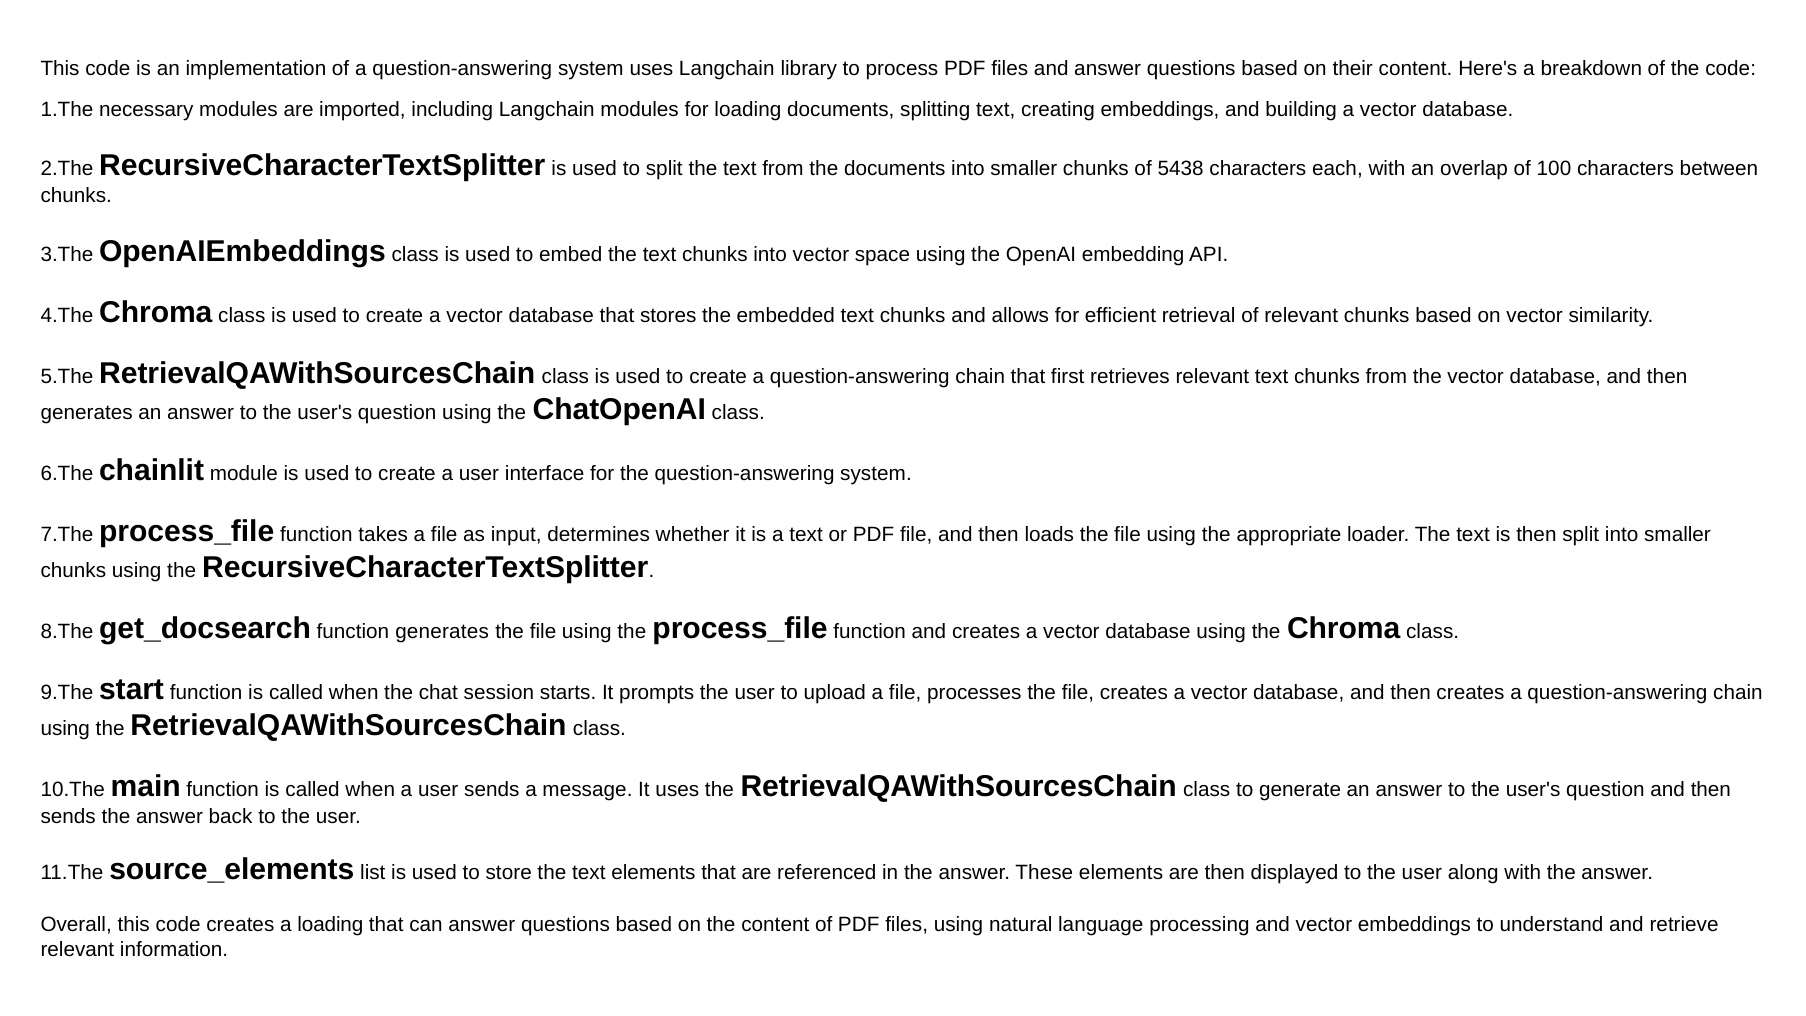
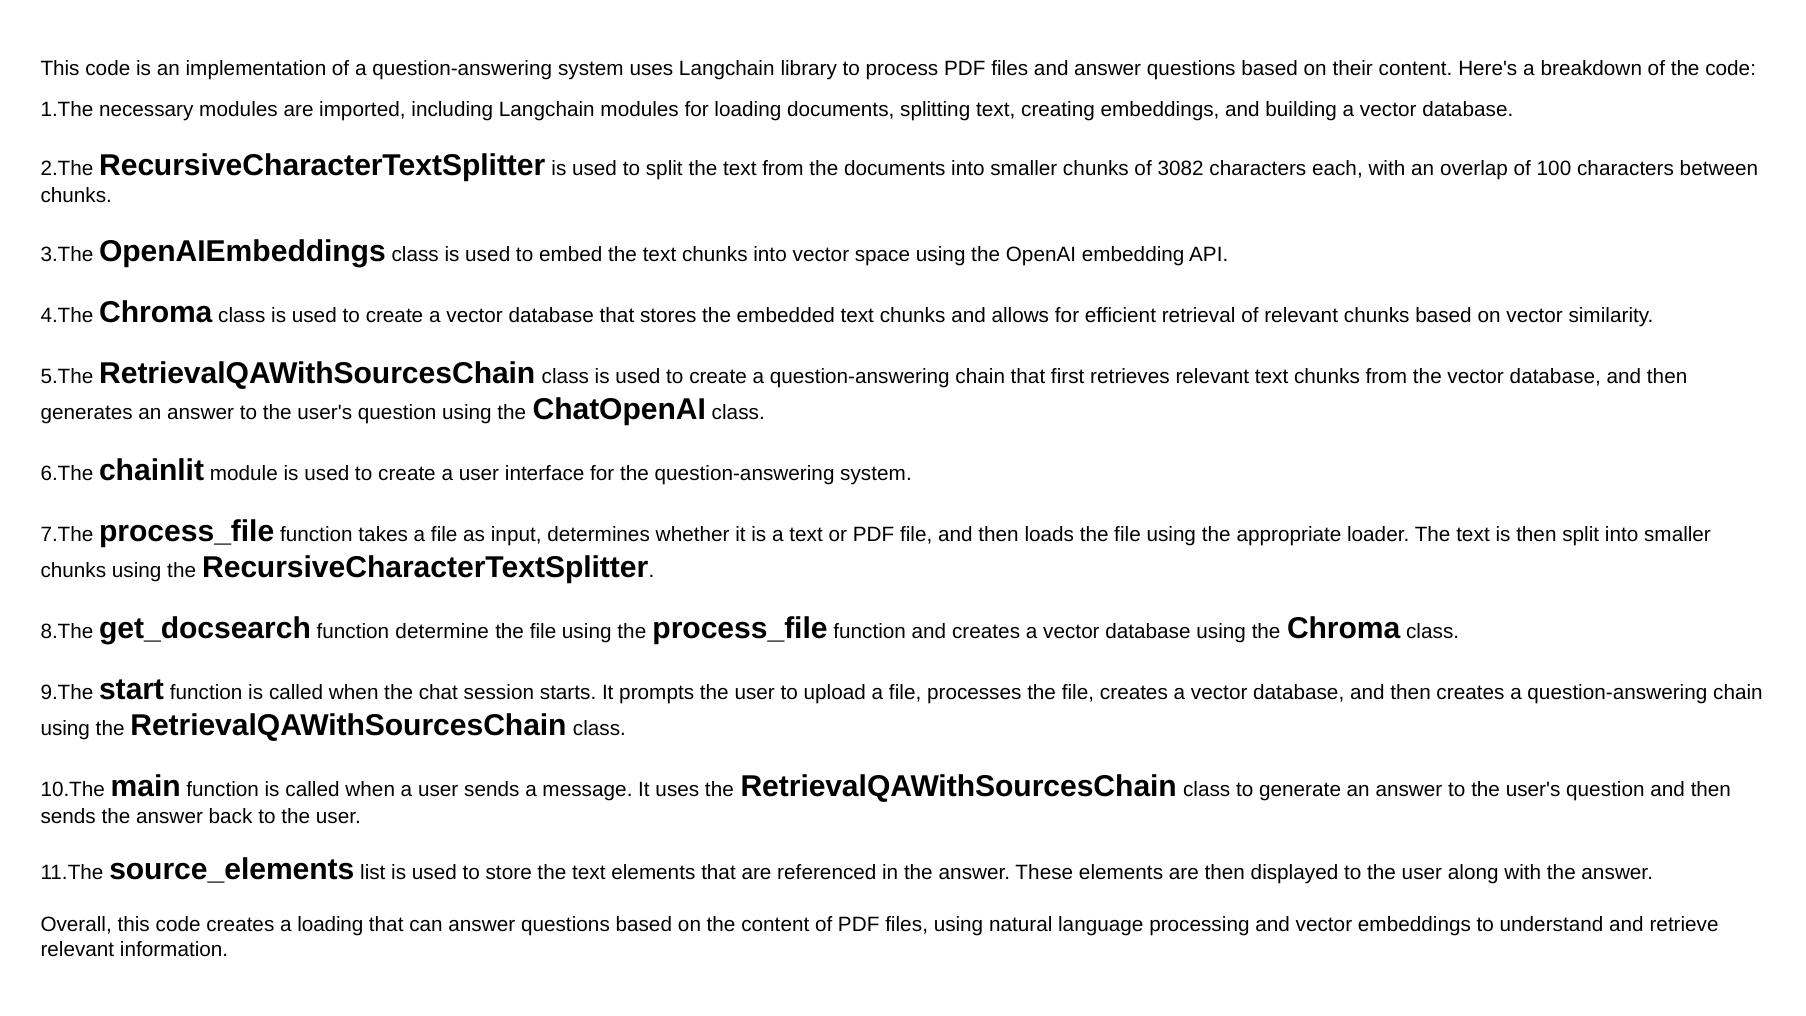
5438: 5438 -> 3082 (1181, 169)
function generates: generates -> determine (442, 631)
